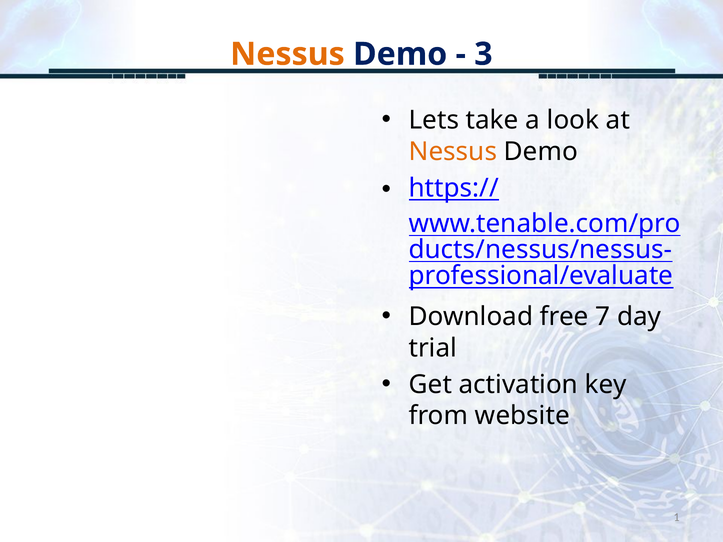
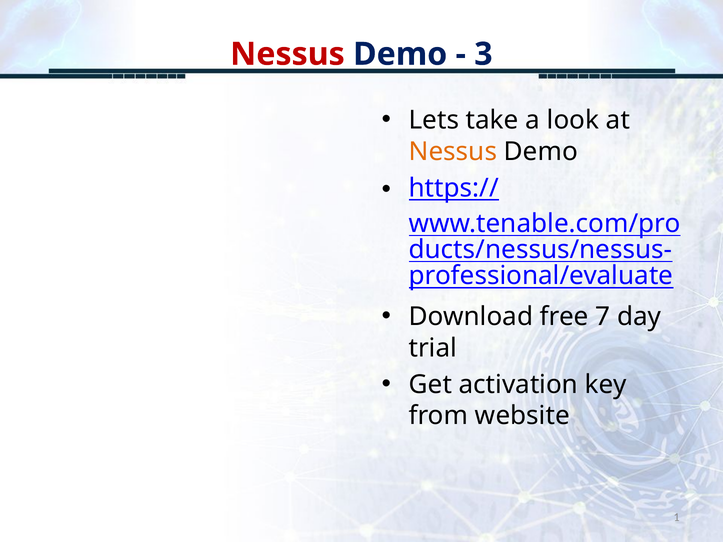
Nessus colour: orange -> red (287, 54)
